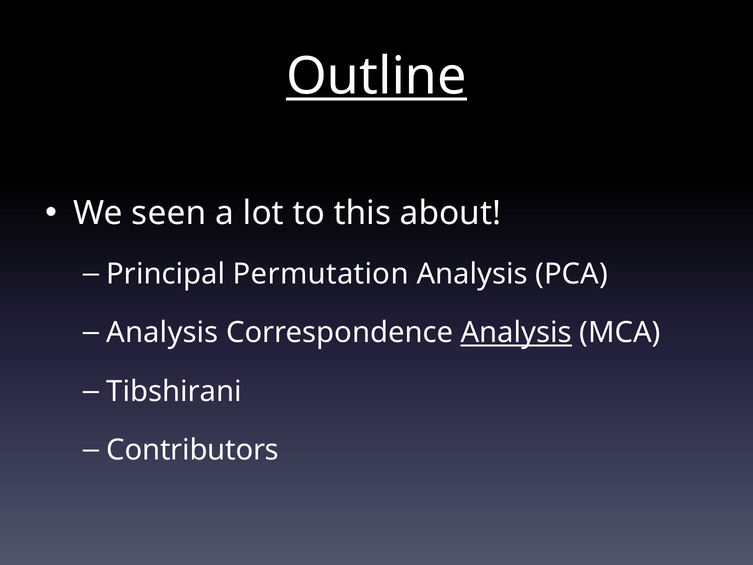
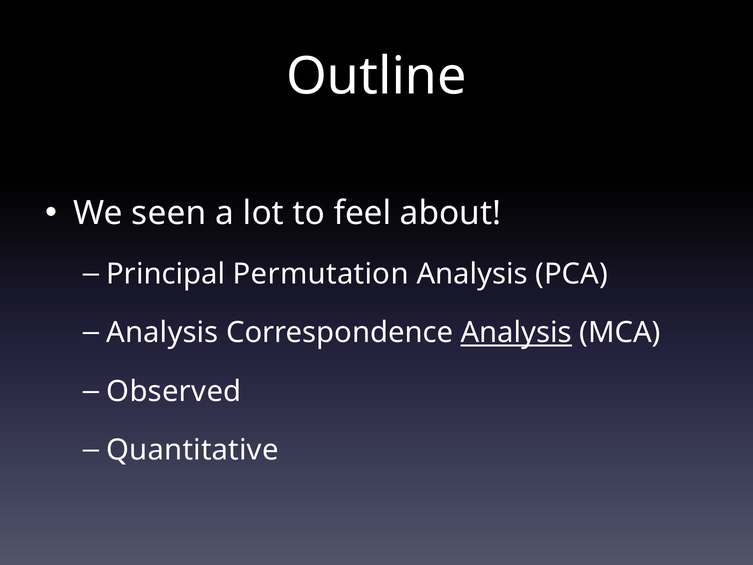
Outline underline: present -> none (376, 76)
this: this -> feel (362, 213)
Tibshirani: Tibshirani -> Observed (174, 391)
Contributors: Contributors -> Quantitative (192, 450)
